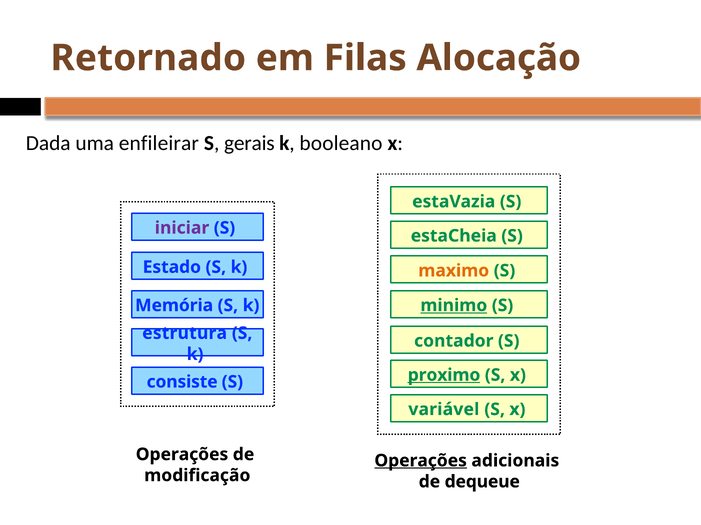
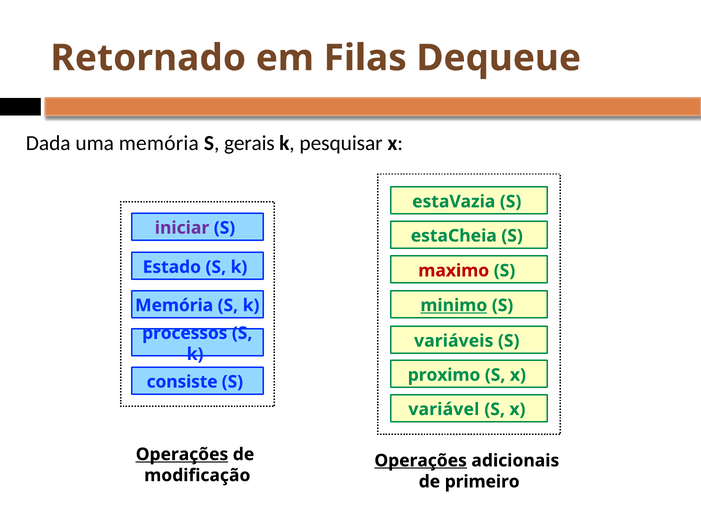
Alocação: Alocação -> Dequeue (499, 58)
uma enfileirar: enfileirar -> memória (159, 143)
booleano: booleano -> pesquisar (341, 143)
maximo colour: orange -> red (454, 271)
estrutura: estrutura -> processos (185, 334)
contador: contador -> variáveis (454, 341)
proximo underline: present -> none (444, 376)
Operações underline: none -> present (182, 455)
dequeue: dequeue -> primeiro (482, 482)
